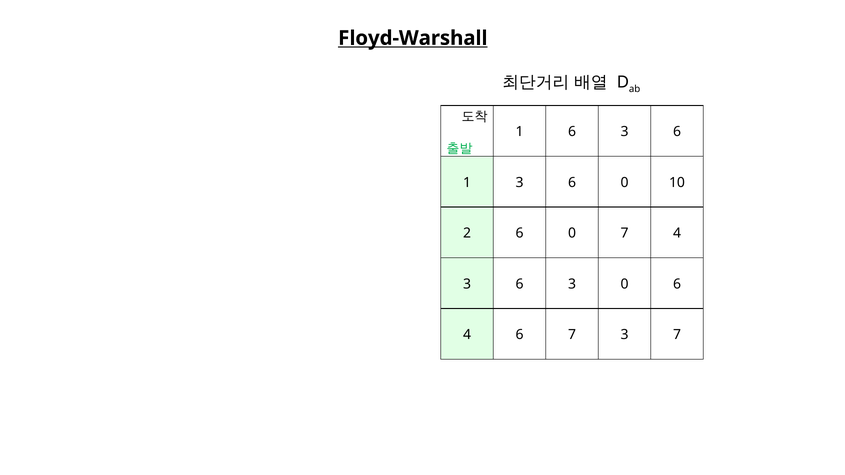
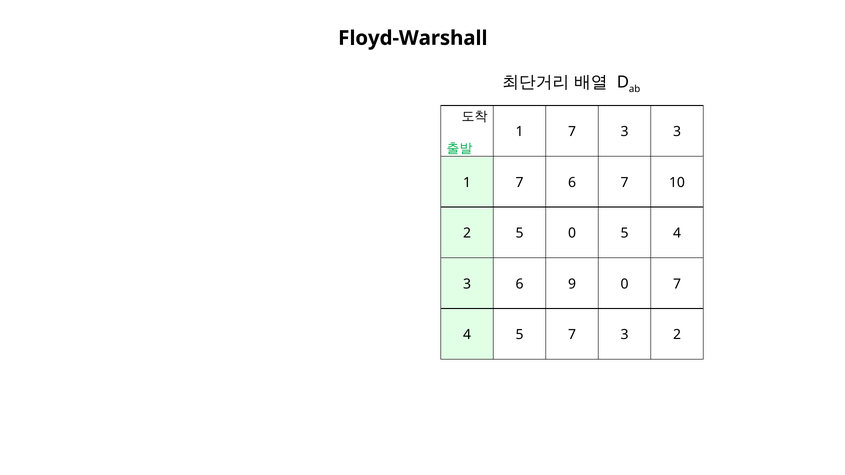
Floyd-Warshall underline: present -> none (413, 38)
6: 6 -> 7 (572, 132)
6: 6 -> 3 (677, 132)
3: 3 -> 7 (520, 183)
0: 0 -> 7 (625, 183)
2 6: 6 -> 5 (520, 233)
0 7: 7 -> 5 (625, 233)
3 6 3: 3 -> 9 (572, 284)
0 6: 6 -> 7 (677, 284)
4 6: 6 -> 5 (520, 335)
3 7: 7 -> 2 (677, 335)
